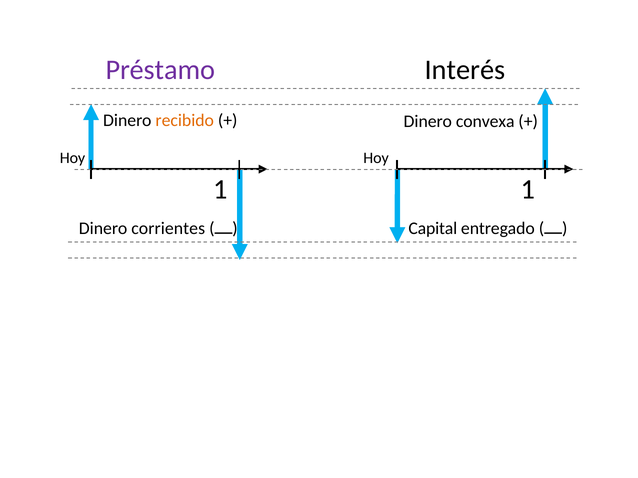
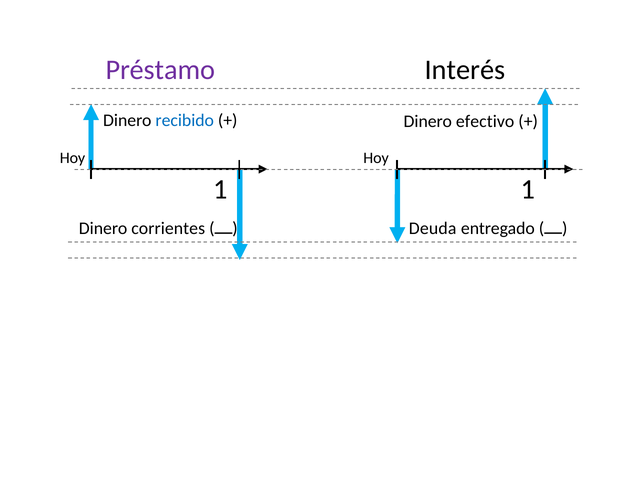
recibido colour: orange -> blue (185, 121)
convexa: convexa -> efectivo (485, 122)
Capital: Capital -> Deuda (433, 229)
